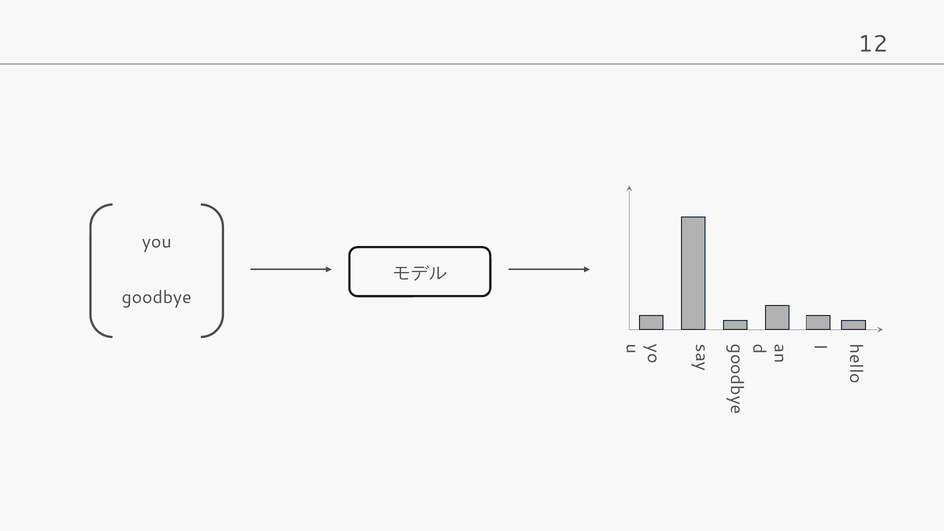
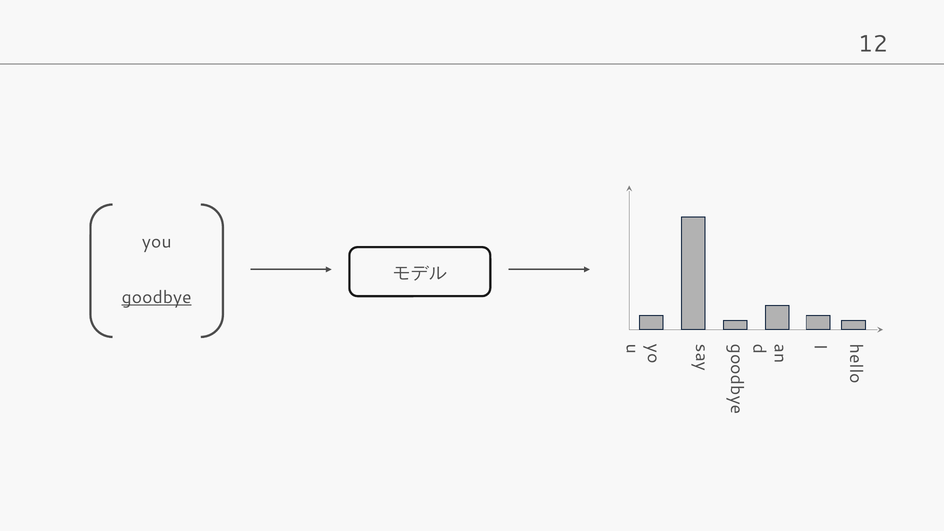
goodbye underline: none -> present (157, 297)
